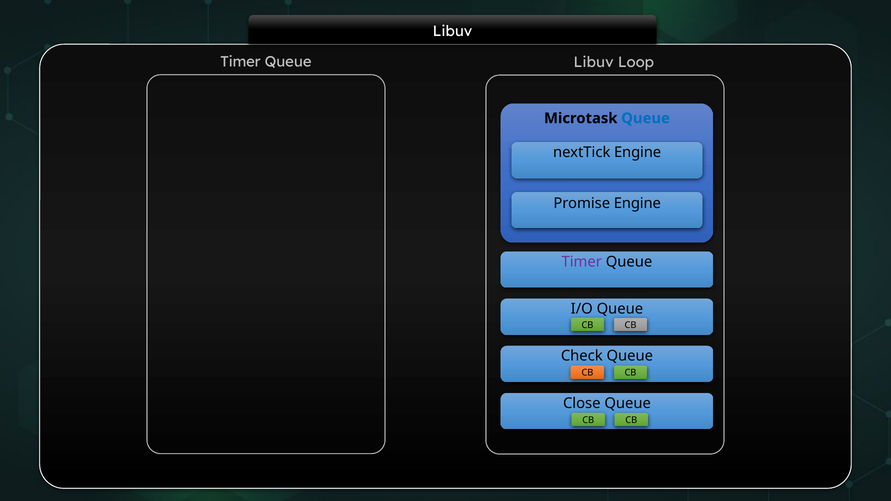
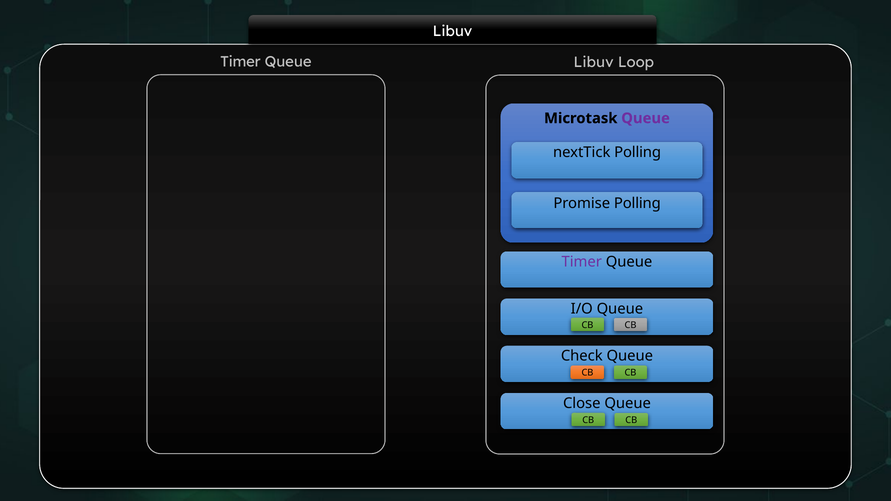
Queue colour: blue -> purple (646, 118)
nextTick Engine: Engine -> Polling (638, 152)
Promise Engine: Engine -> Polling (637, 203)
